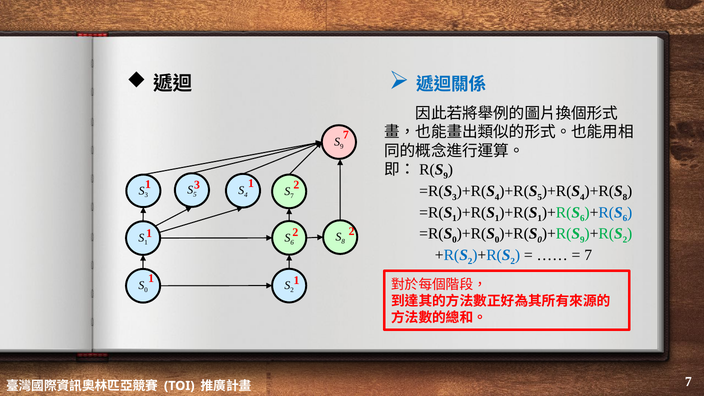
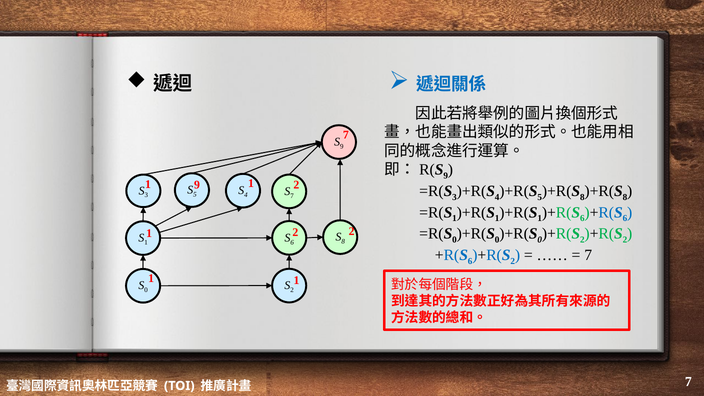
1 3: 3 -> 9 (197, 185)
4: 4 -> 8 (582, 197)
9: 9 -> 2 (582, 240)
2: 2 -> 6 (470, 261)
